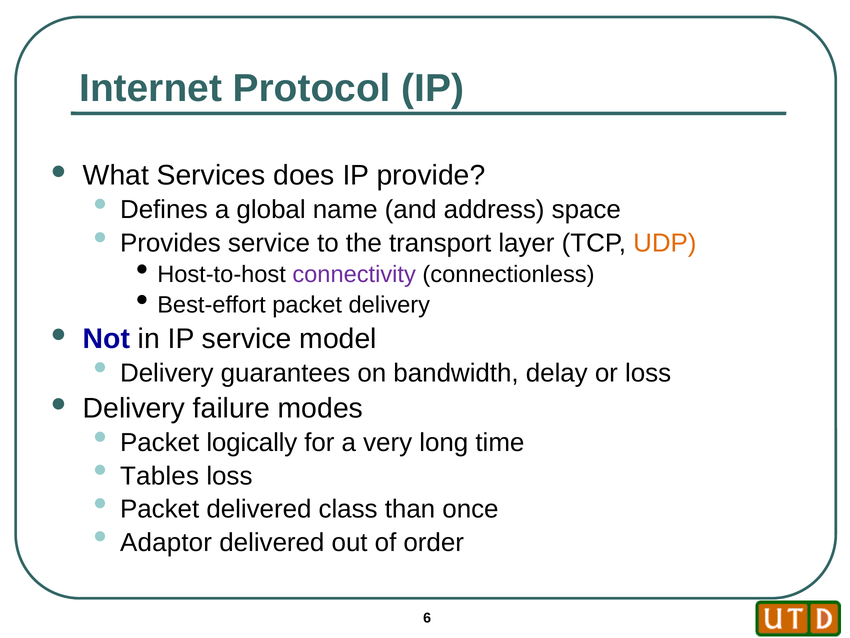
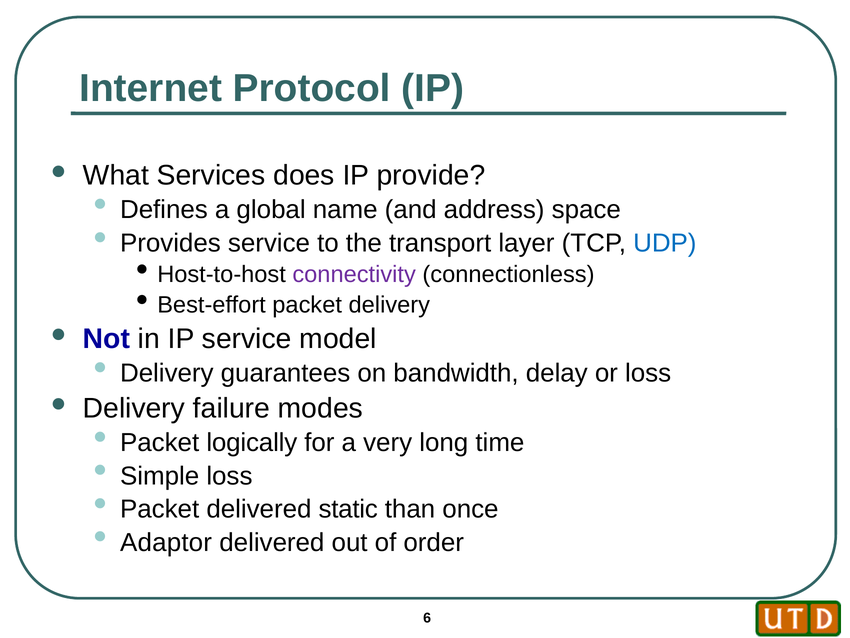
UDP colour: orange -> blue (665, 243)
Tables: Tables -> Simple (160, 476)
class: class -> static (348, 509)
